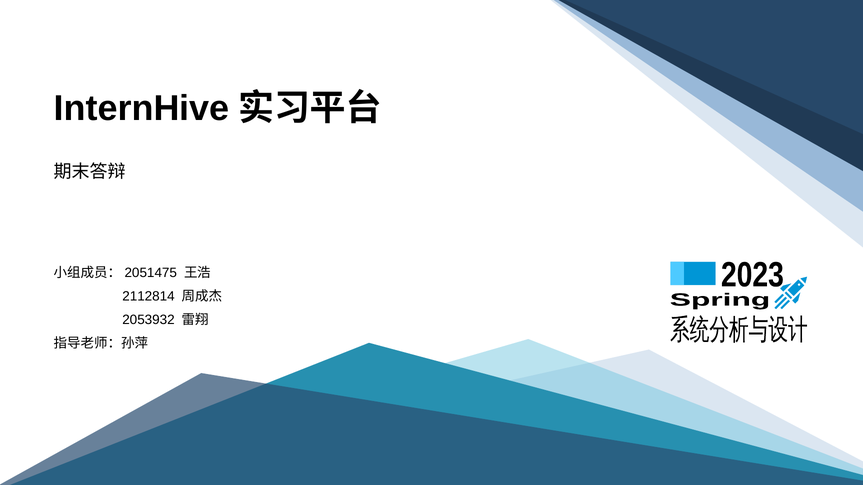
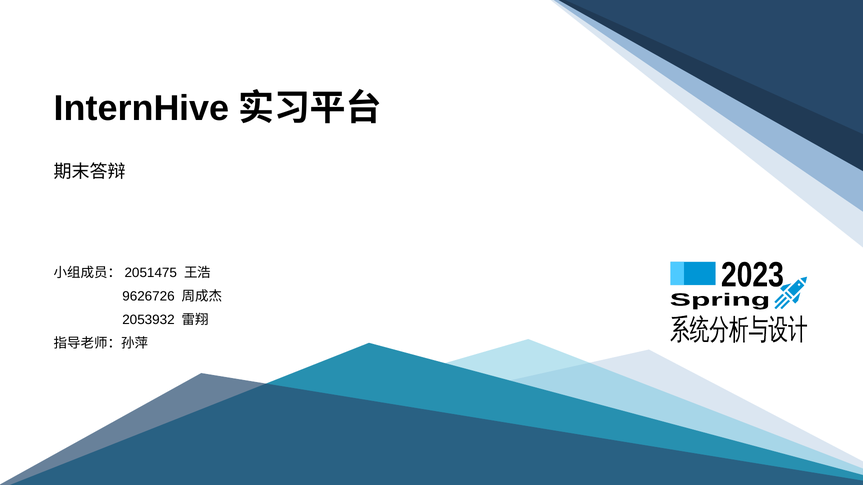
2112814: 2112814 -> 9626726 (148, 296)
